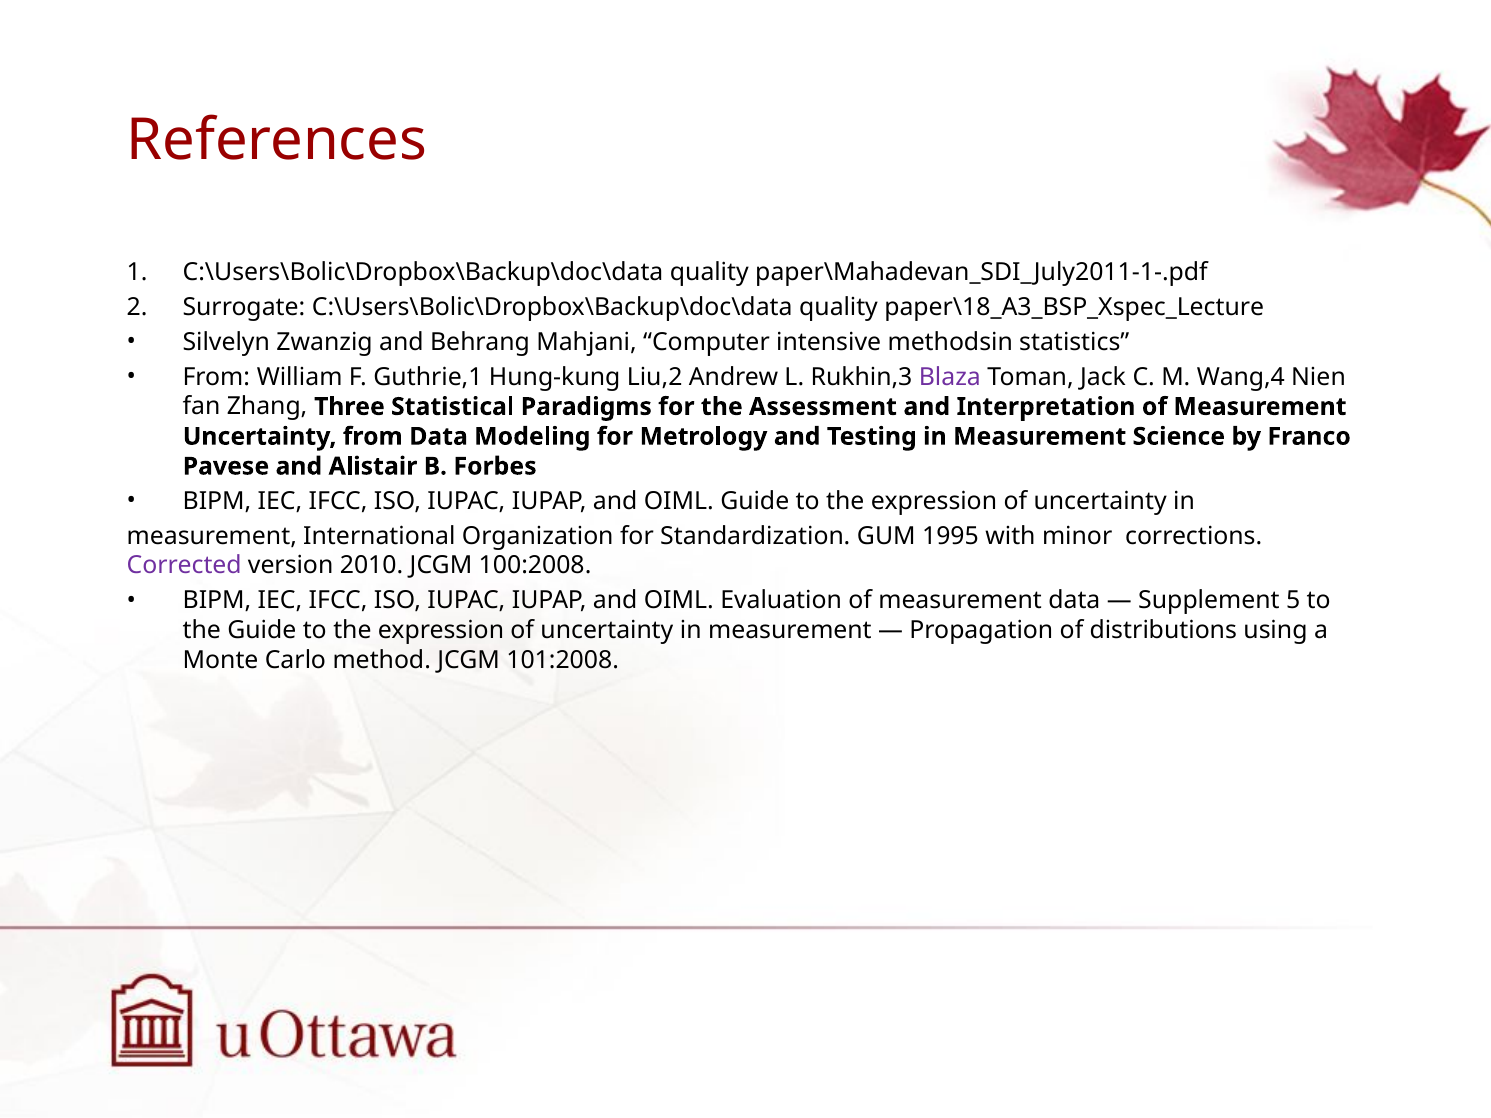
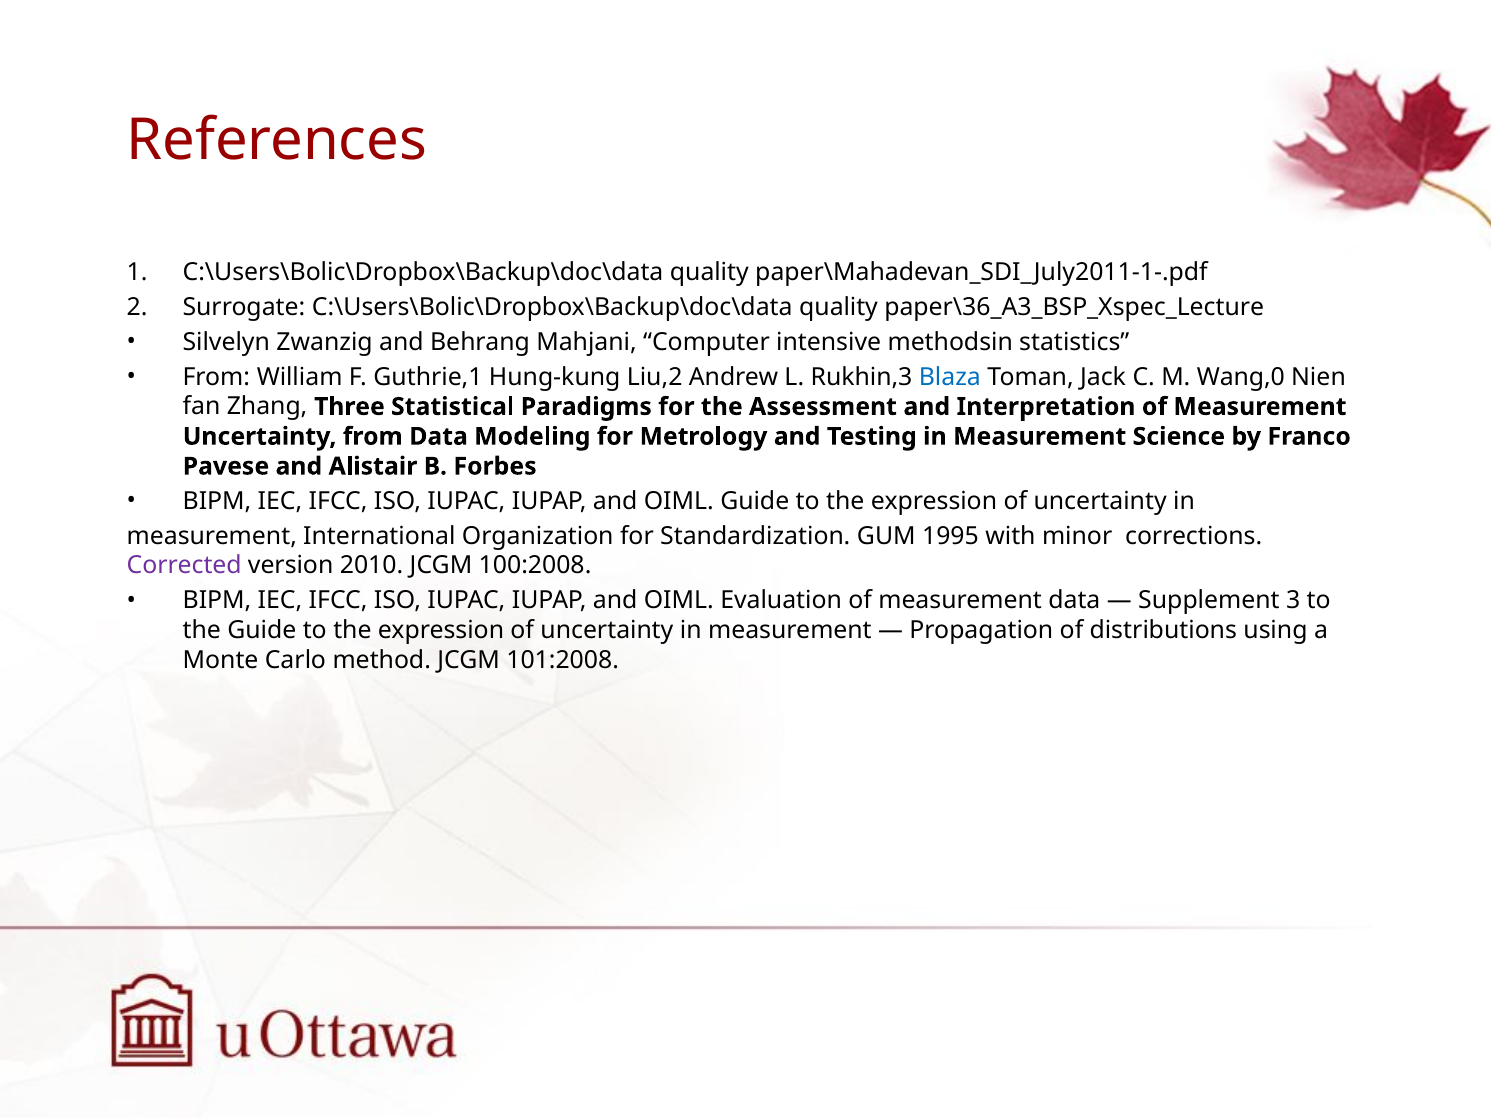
paper\18_A3_BSP_Xspec_Lecture: paper\18_A3_BSP_Xspec_Lecture -> paper\36_A3_BSP_Xspec_Lecture (1074, 307)
Blaza colour: purple -> blue (950, 377)
Wang,4: Wang,4 -> Wang,0 (1241, 377)
5: 5 -> 3 (1293, 601)
